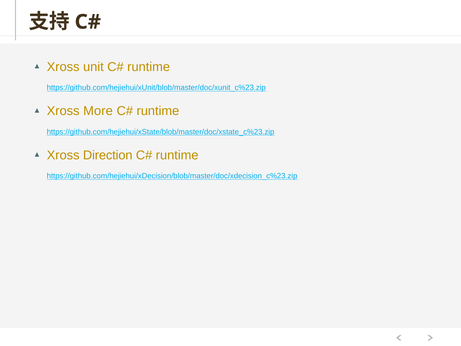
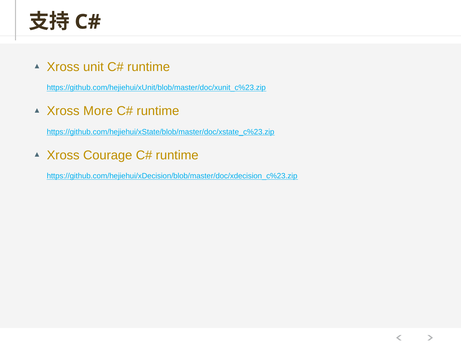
Direction: Direction -> Courage (108, 155)
